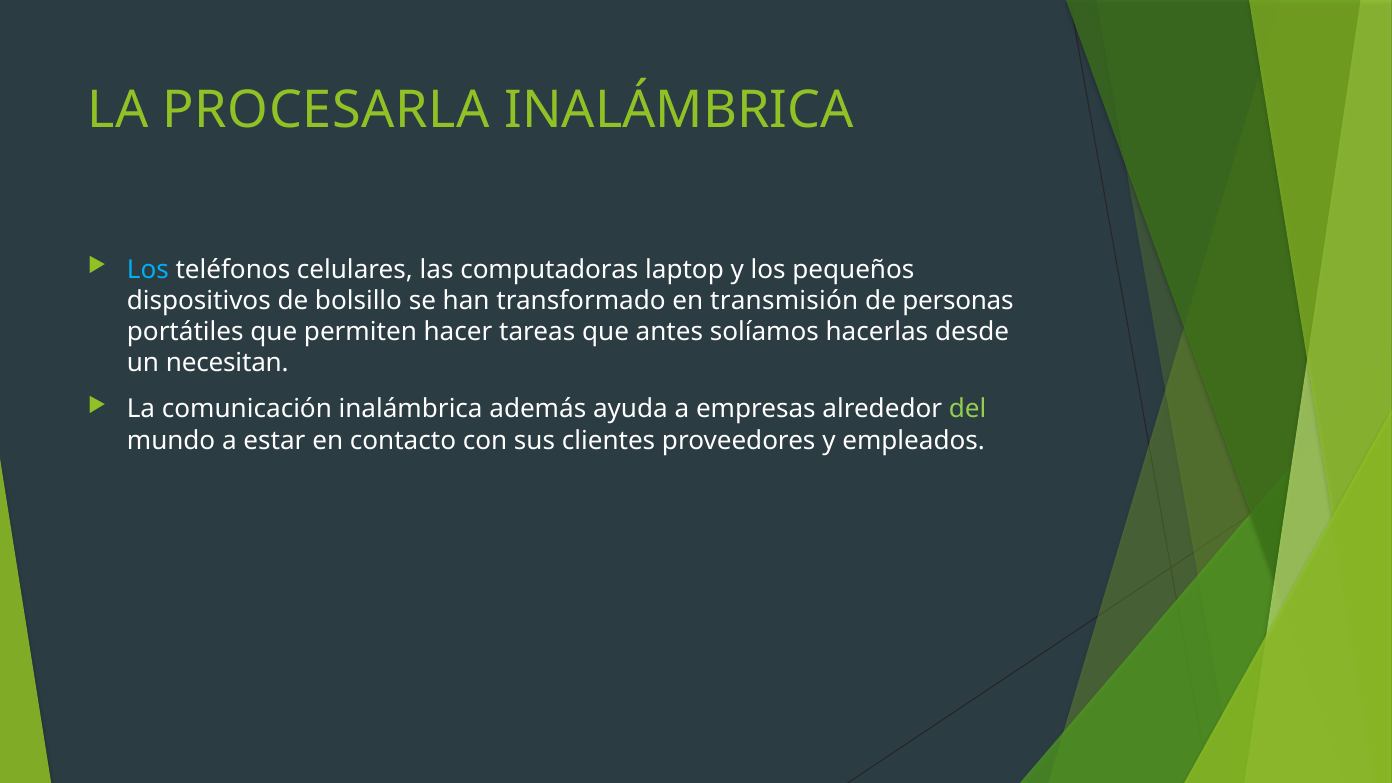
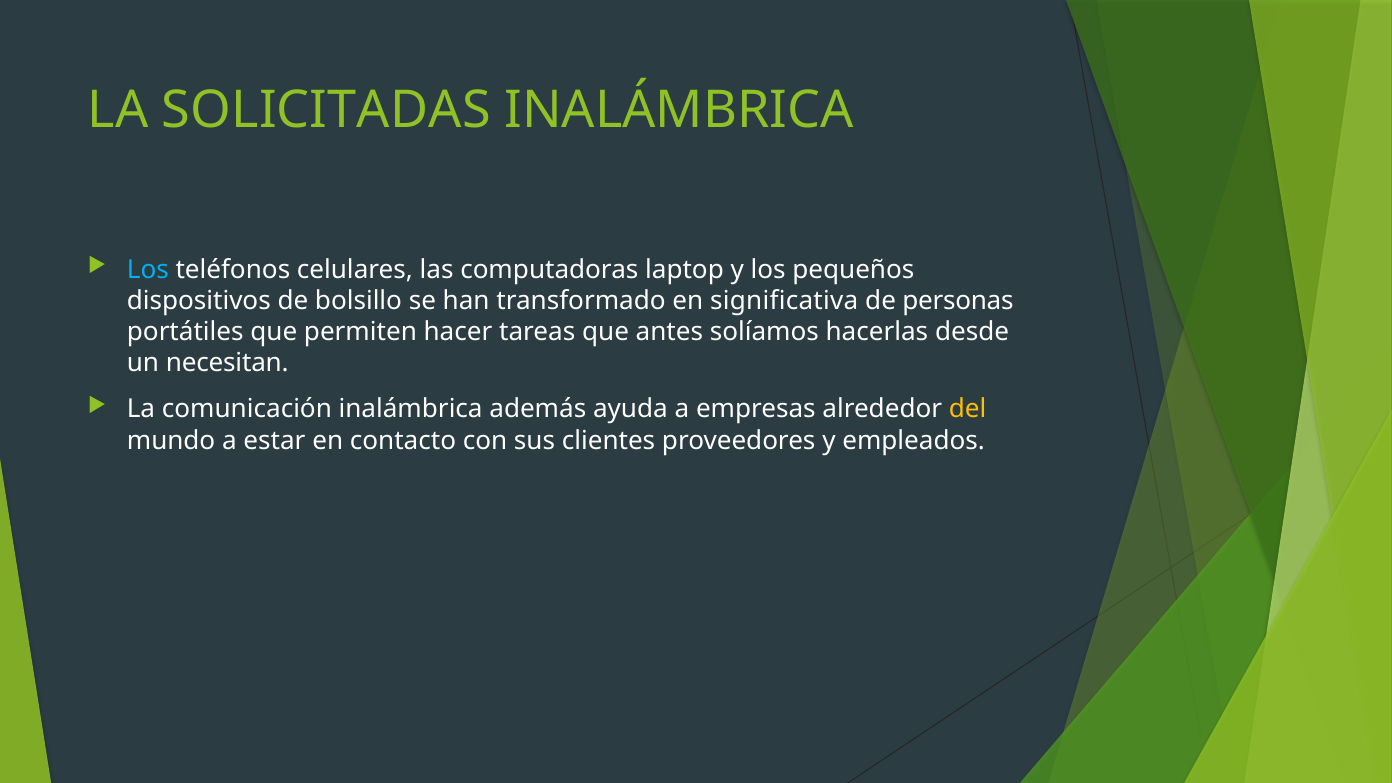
PROCESARLA: PROCESARLA -> SOLICITADAS (326, 110)
transmisión: transmisión -> significativa (784, 301)
del colour: light green -> yellow (968, 409)
